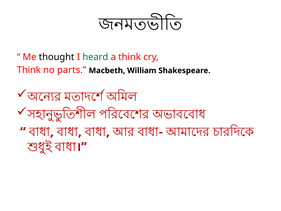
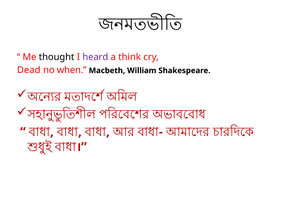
heard colour: green -> purple (95, 57)
Think: Think -> Dead (29, 70)
parts: parts -> when (72, 70)
